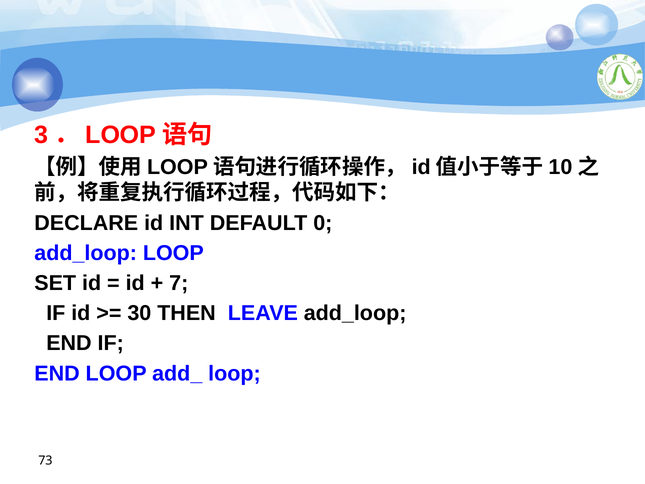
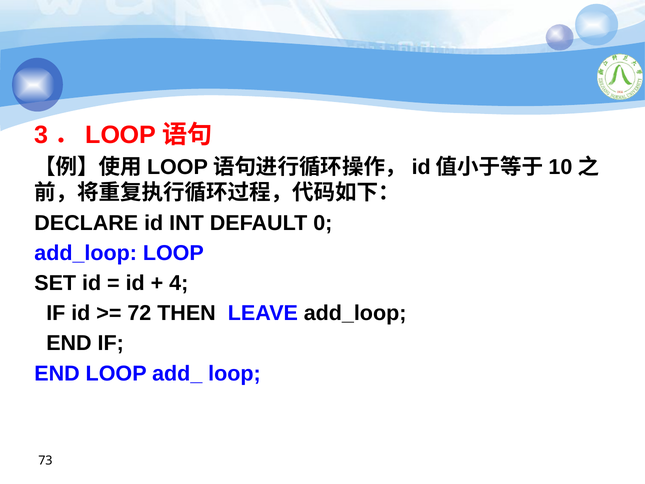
7: 7 -> 4 (179, 283)
30: 30 -> 72 (139, 313)
